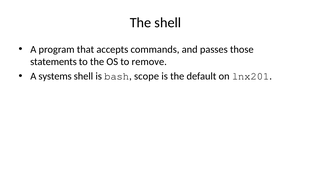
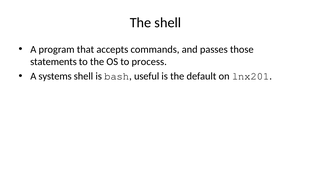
remove: remove -> process (149, 62)
scope: scope -> useful (147, 76)
